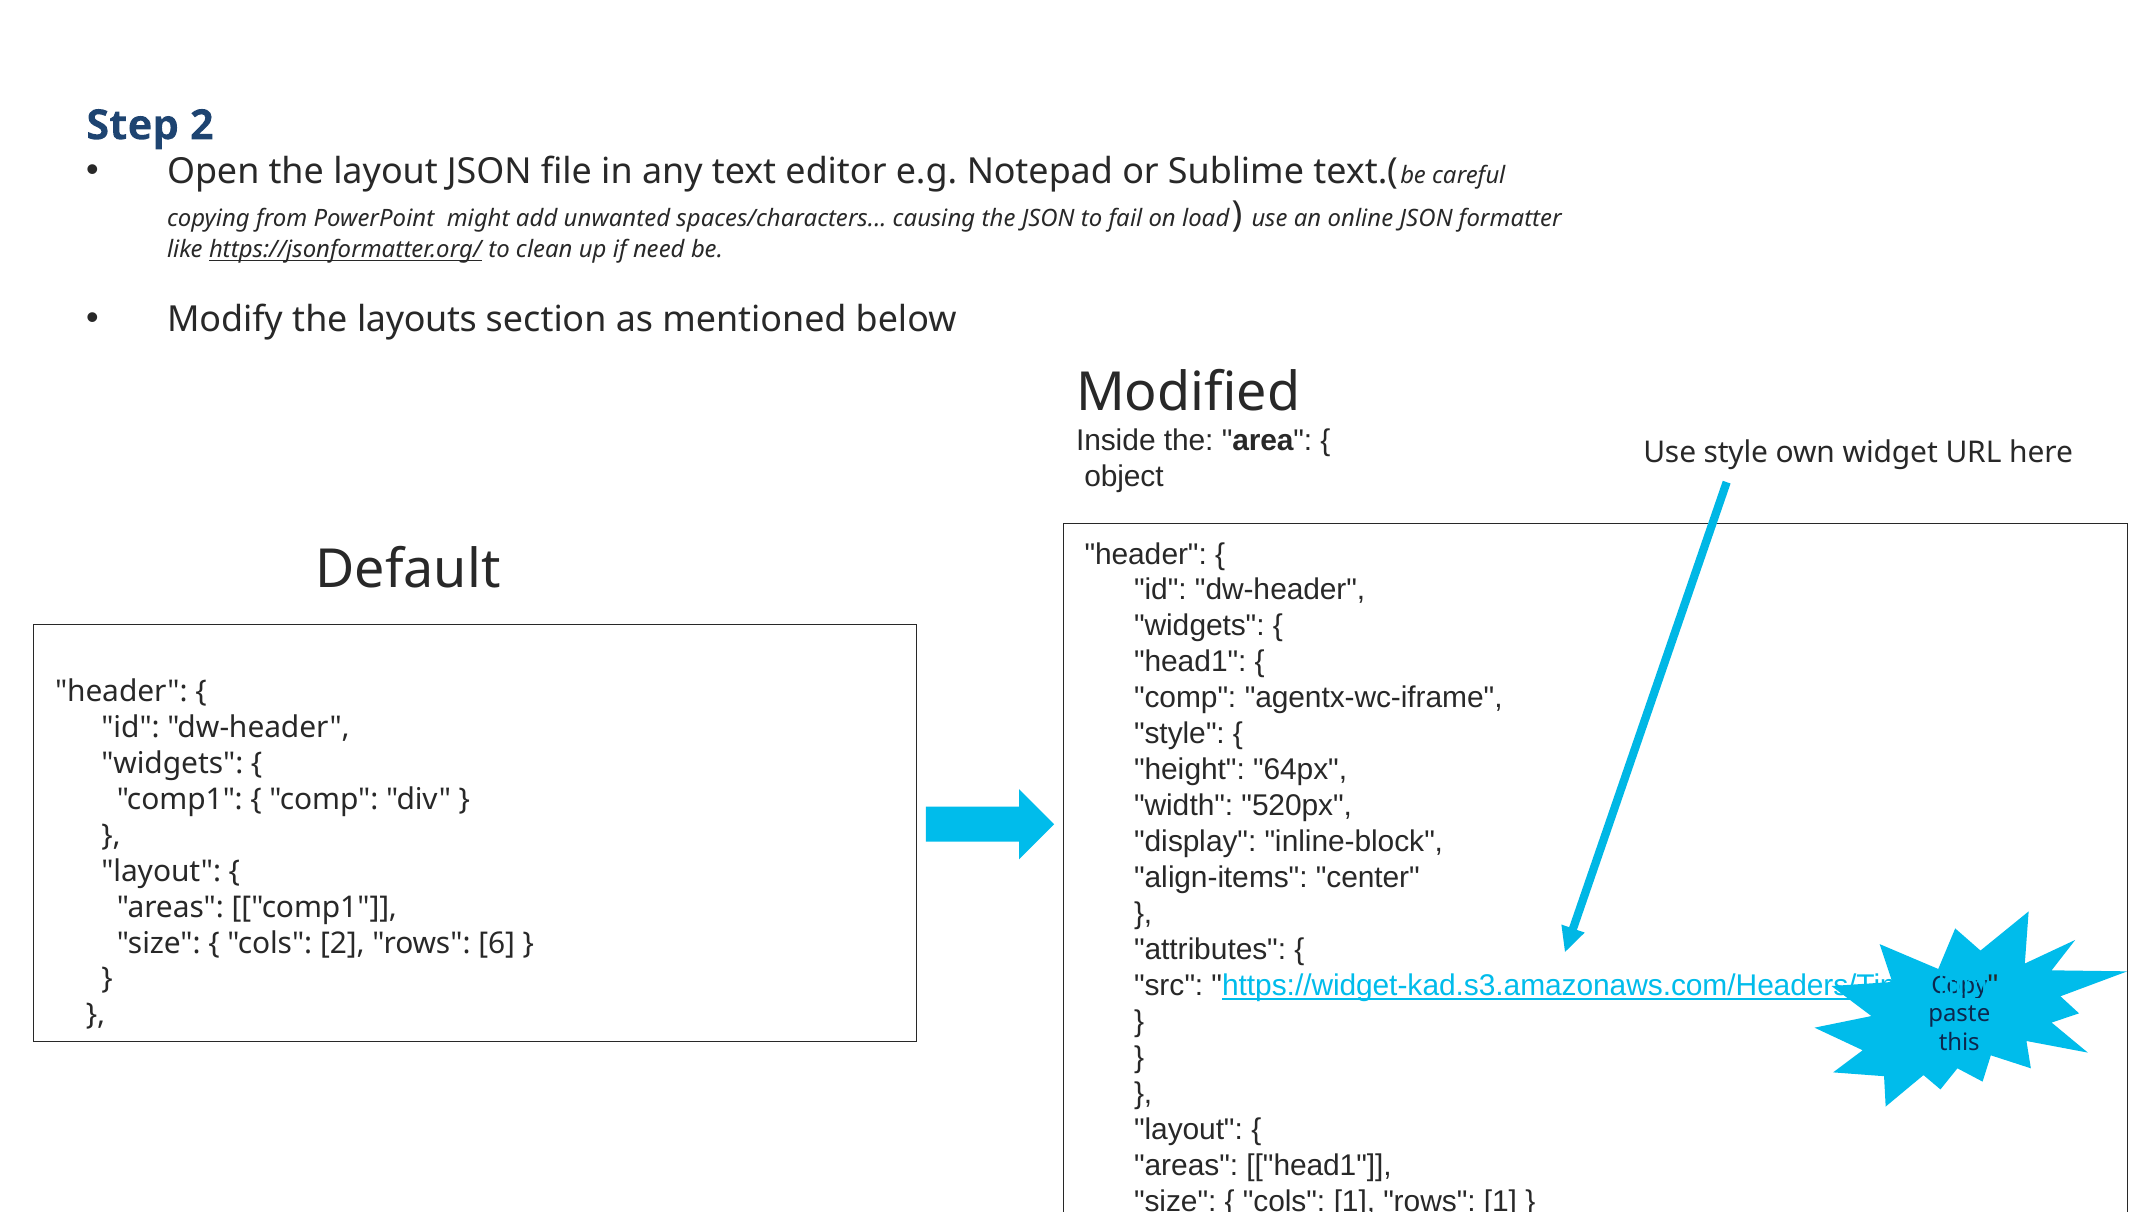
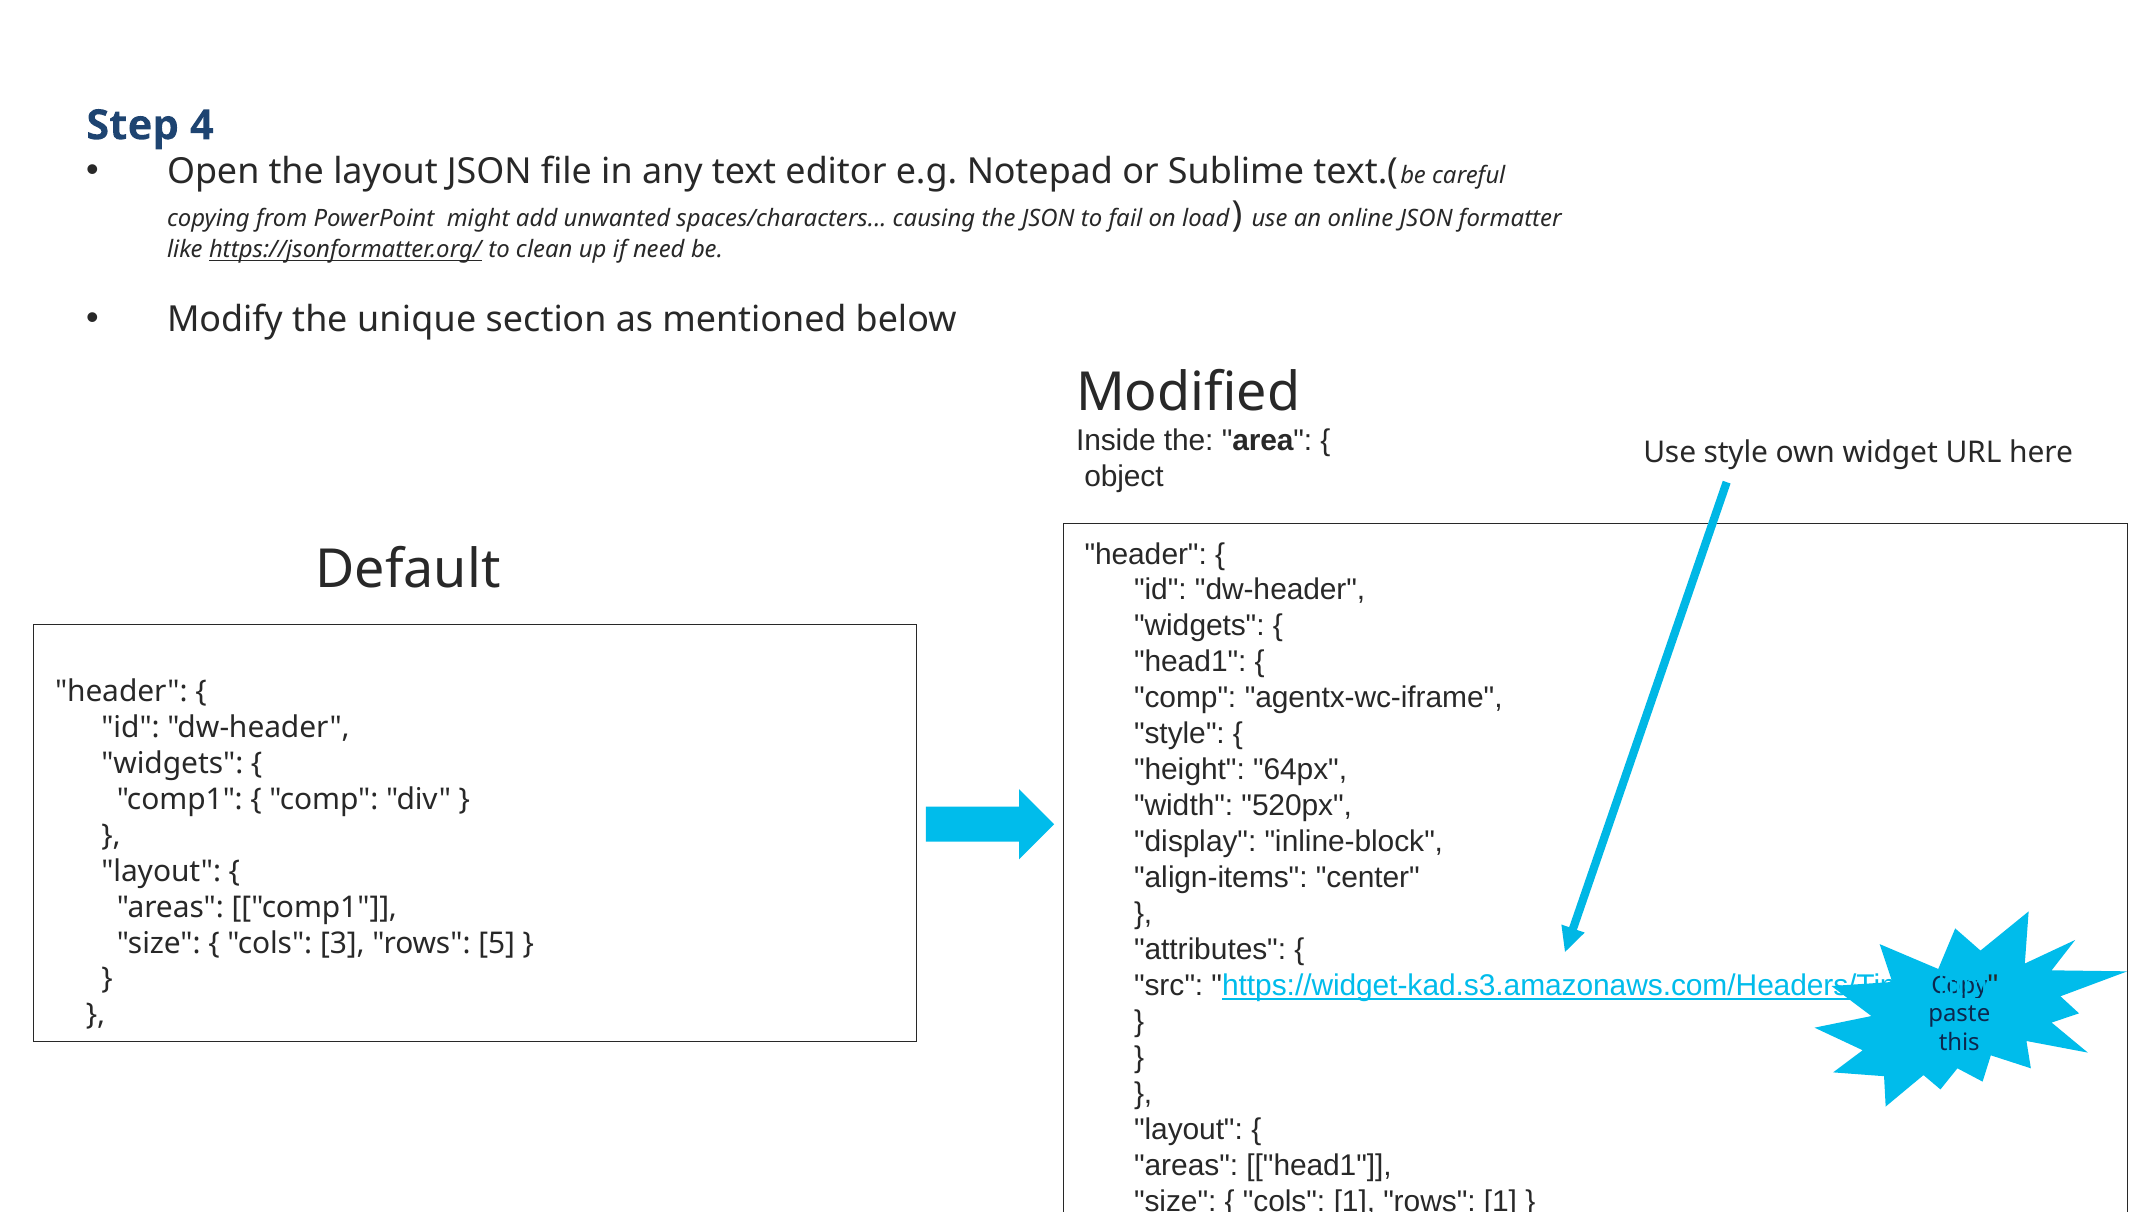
Step 2: 2 -> 4 (202, 125)
layouts: layouts -> unique (417, 319)
cols 2: 2 -> 3 (342, 943)
6: 6 -> 5 (497, 943)
